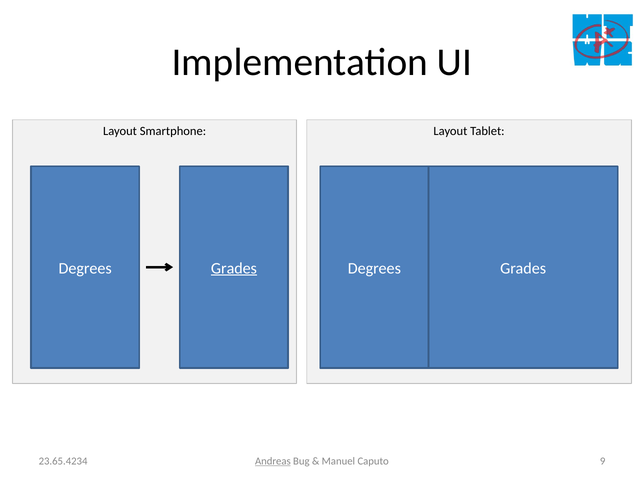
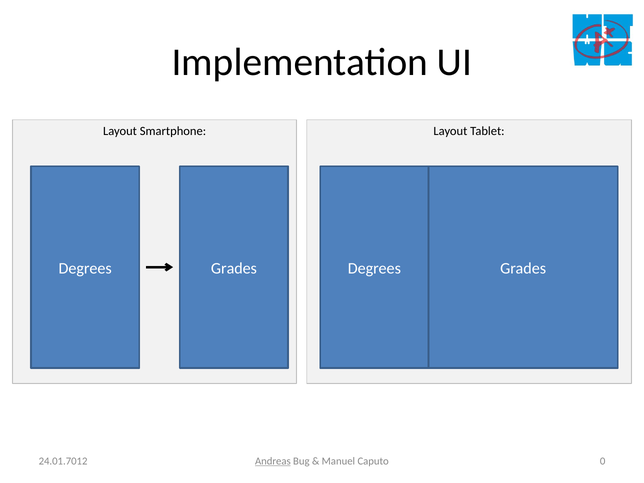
Grades underline: present -> none (234, 268)
9: 9 -> 0 (603, 461)
23.65.4234: 23.65.4234 -> 24.01.7012 (63, 461)
